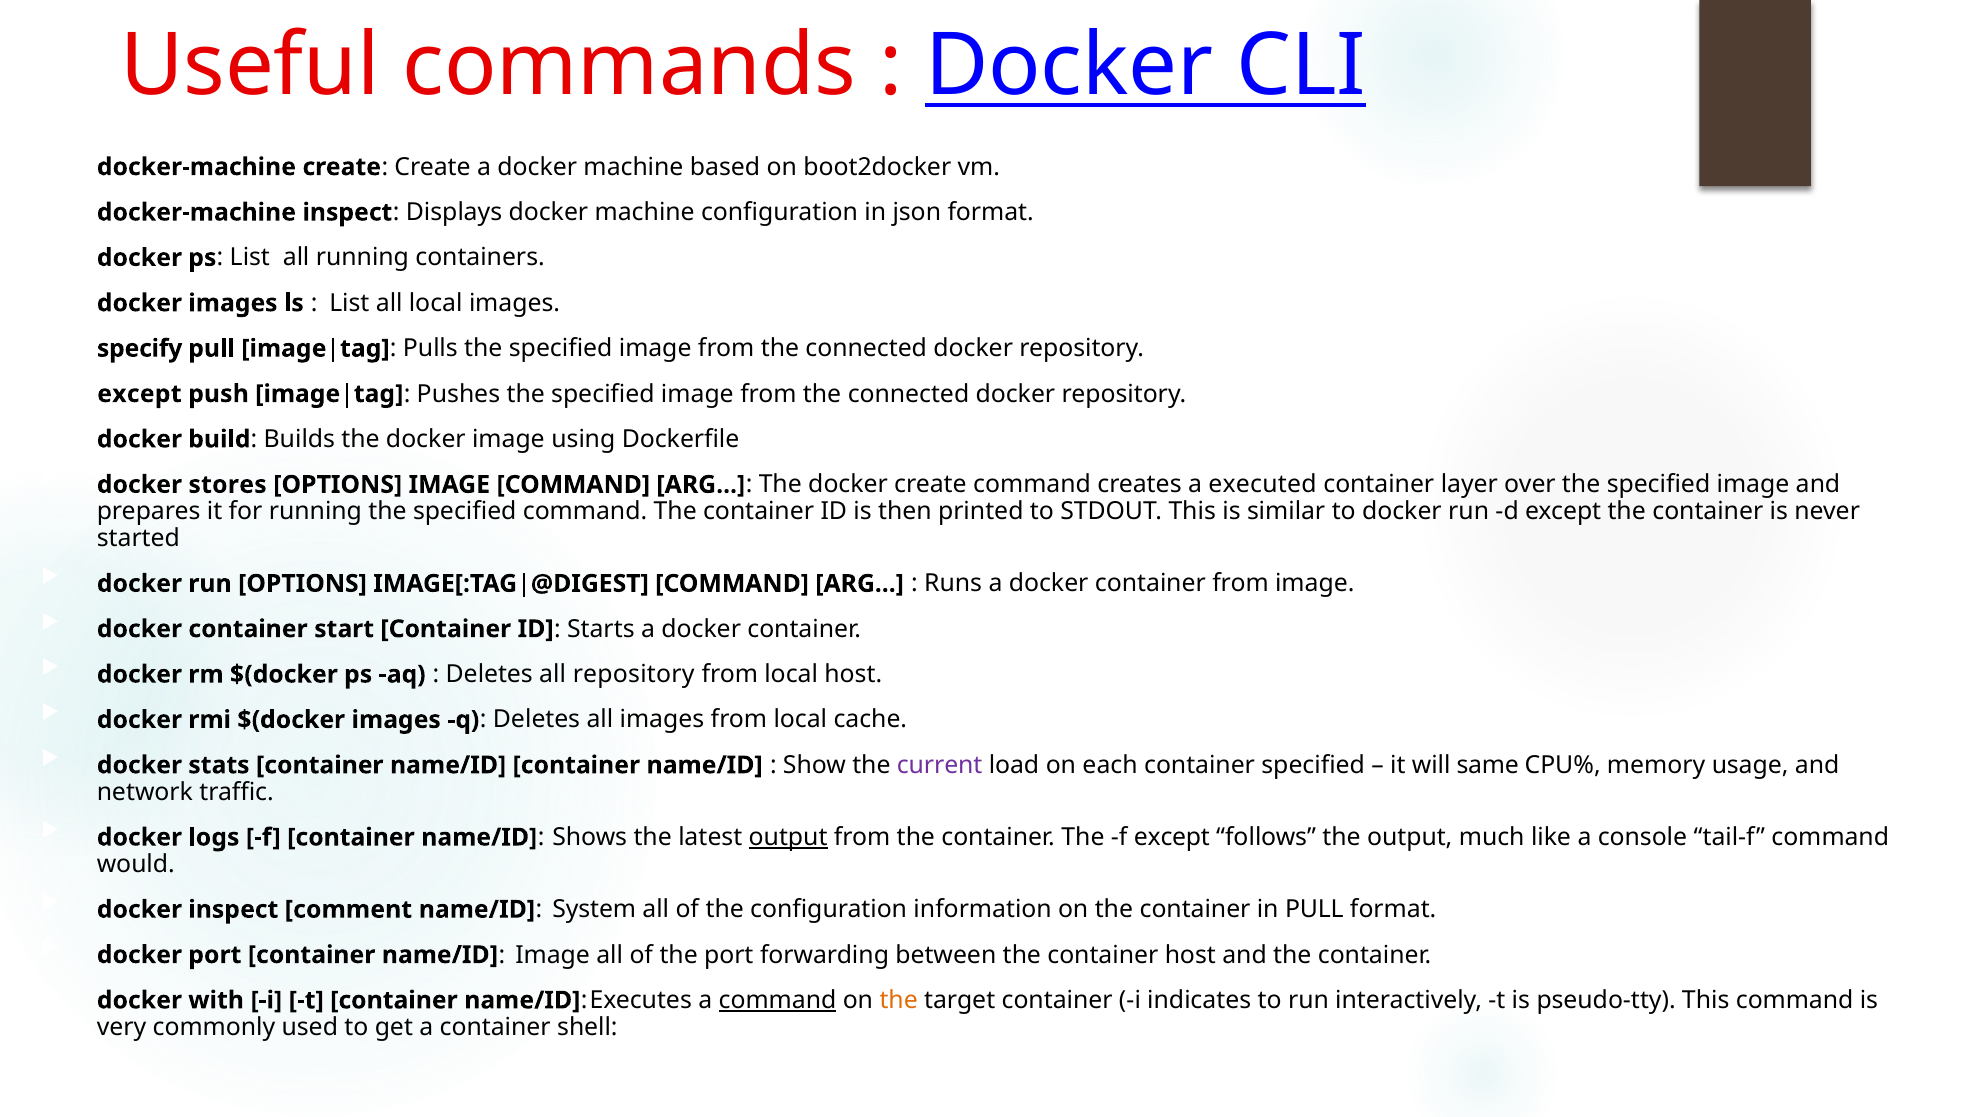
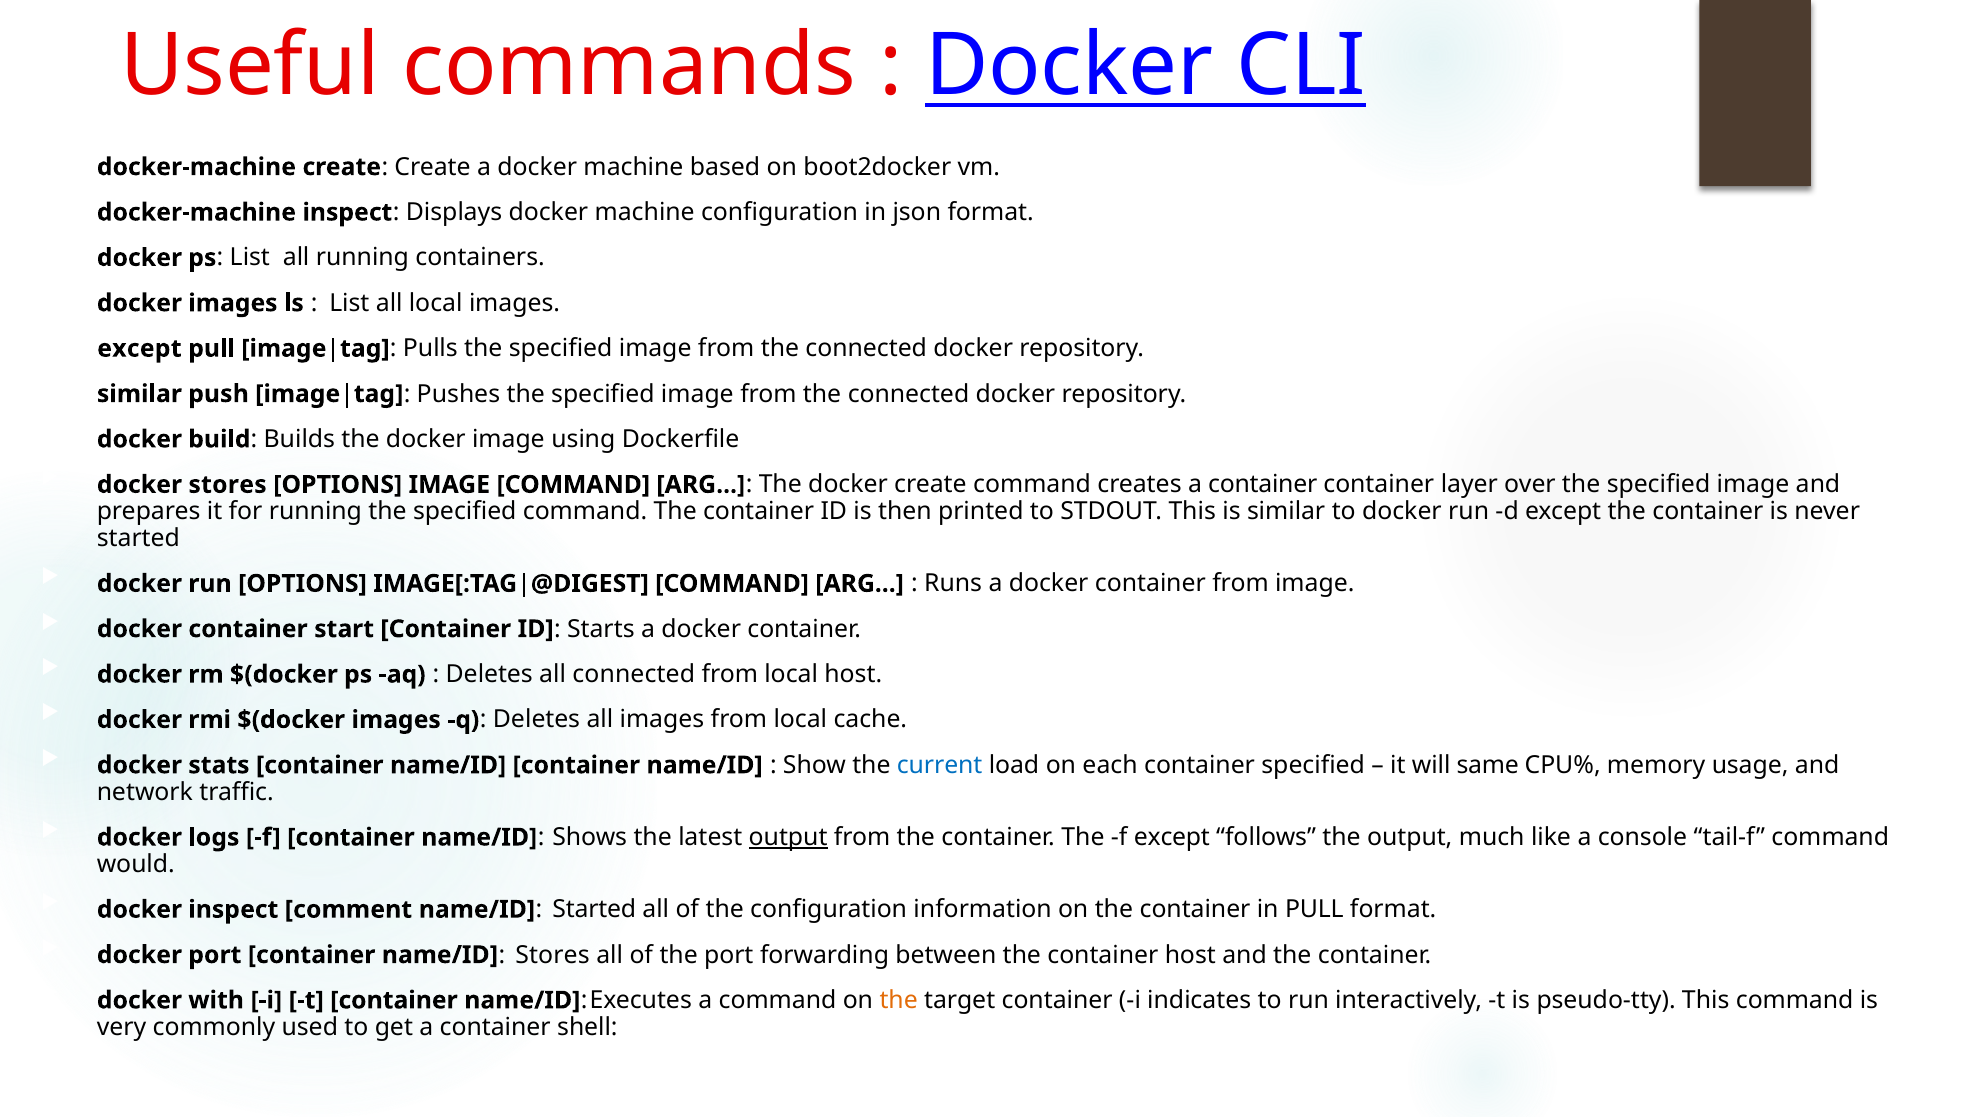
specify: specify -> except (139, 348)
except: except -> similar (139, 394)
creates a executed: executed -> container (1263, 484)
all repository: repository -> connected (634, 674)
current colour: purple -> blue (940, 765)
name/ID System: System -> Started (594, 909)
name/ID Image: Image -> Stores (552, 955)
command underline: present -> none (778, 1000)
